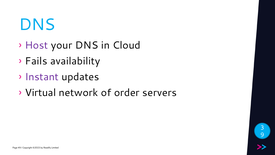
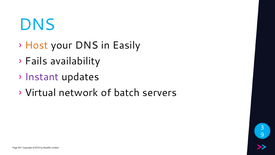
Host colour: purple -> orange (36, 45)
Cloud: Cloud -> Easily (126, 45)
order: order -> batch (127, 93)
